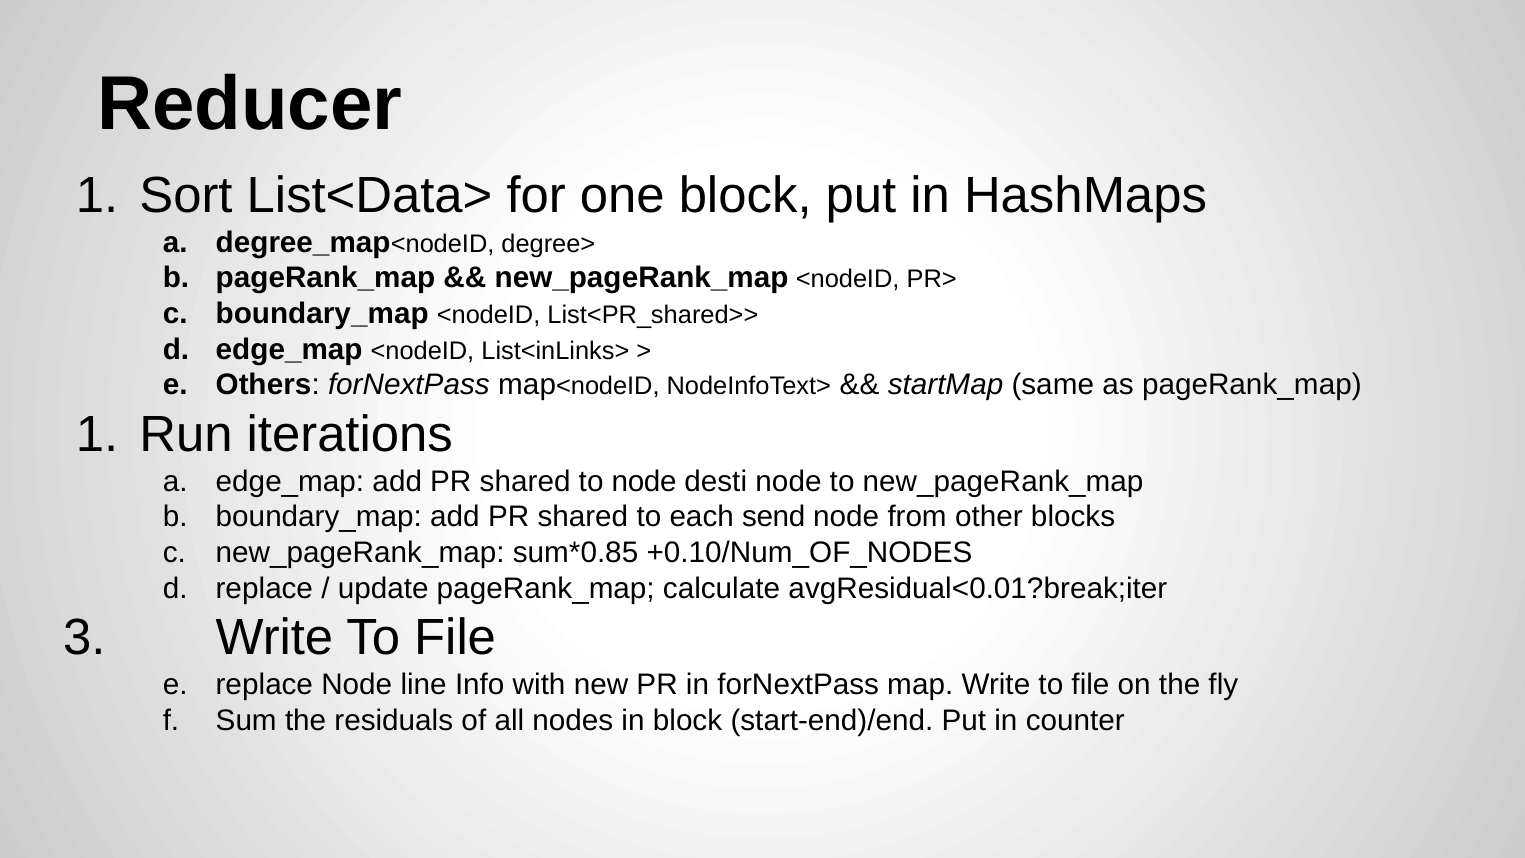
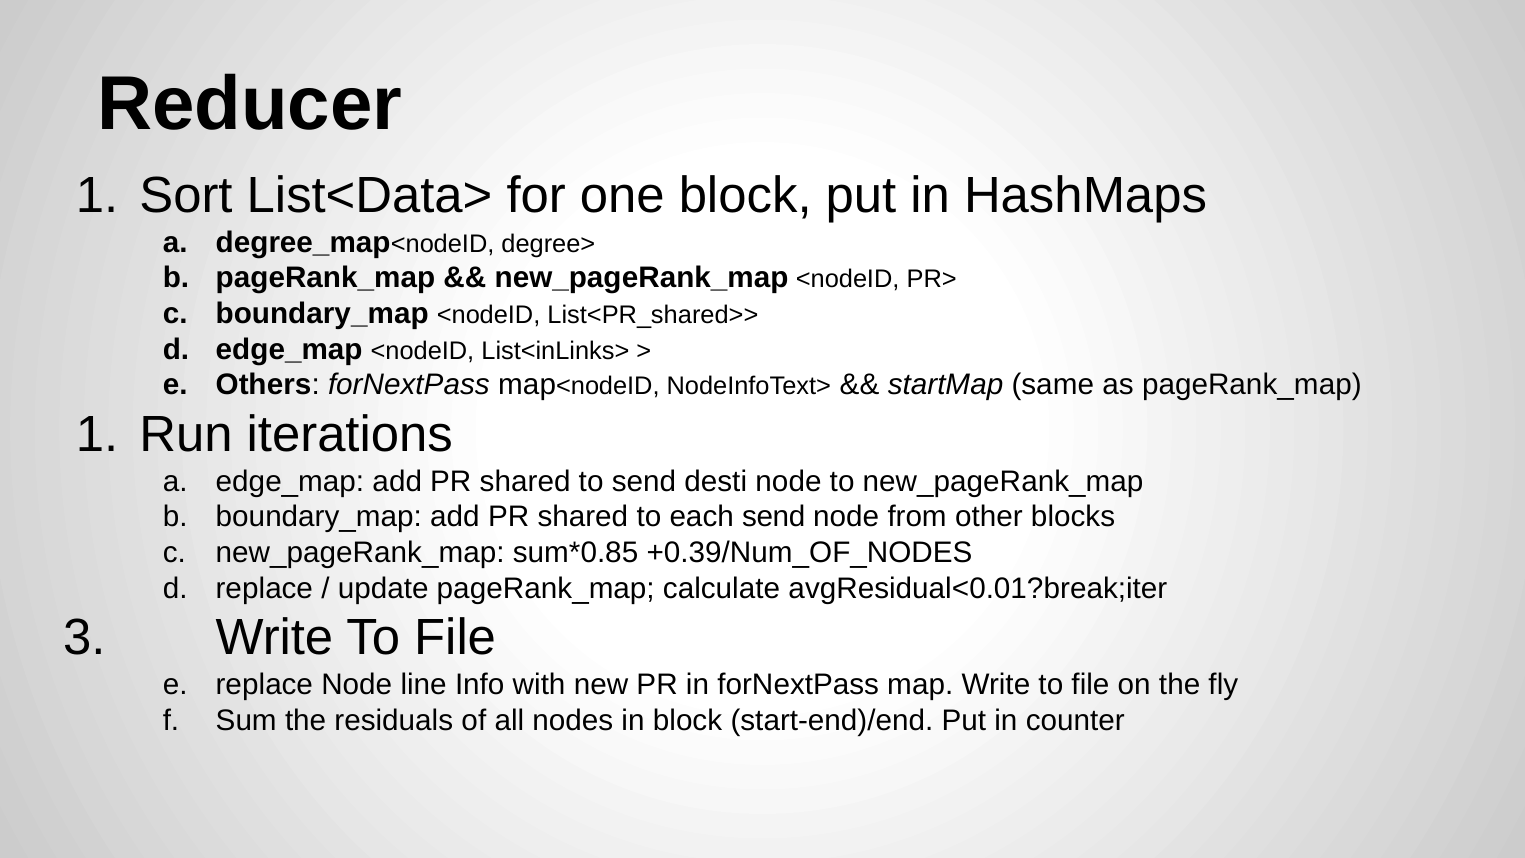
to node: node -> send (644, 481)
+0.10/Num_OF_NODES: +0.10/Num_OF_NODES -> +0.39/Num_OF_NODES (810, 553)
